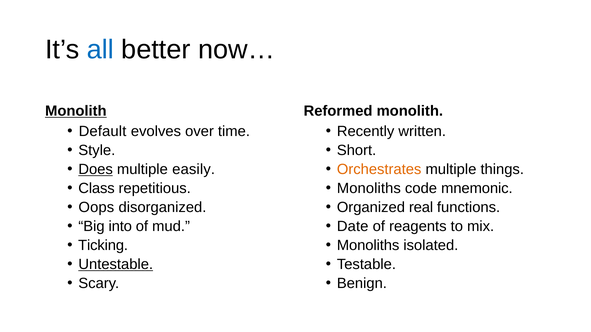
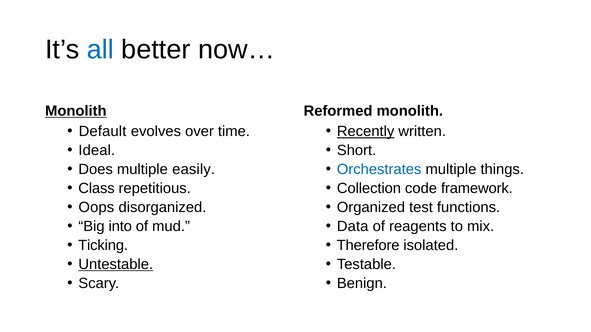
Recently underline: none -> present (366, 132)
Style: Style -> Ideal (97, 151)
Does underline: present -> none (96, 170)
Orchestrates colour: orange -> blue (379, 170)
Monoliths: Monoliths -> Collection (369, 189)
mnemonic: mnemonic -> framework (477, 189)
real: real -> test (421, 208)
Date: Date -> Data (353, 227)
Monoliths: Monoliths -> Therefore (368, 246)
